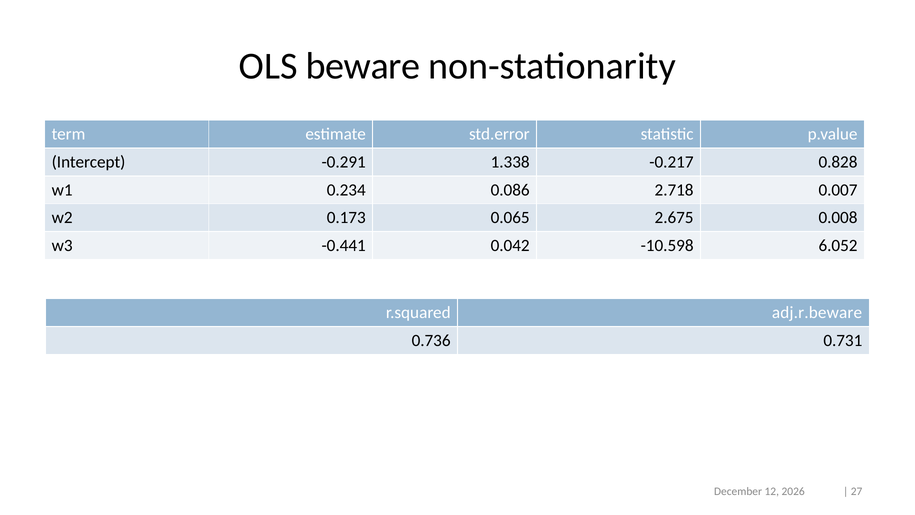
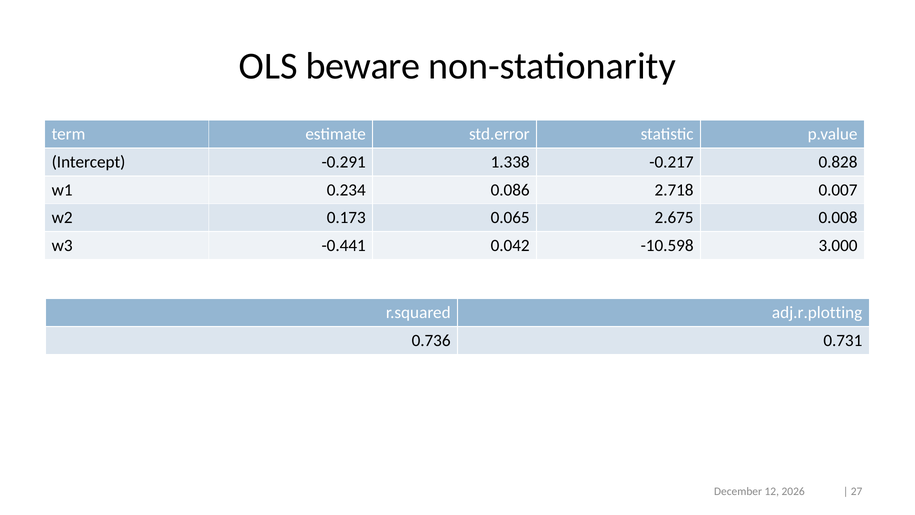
6.052: 6.052 -> 3.000 (838, 246)
adj.r.beware: adj.r.beware -> adj.r.plotting (817, 312)
